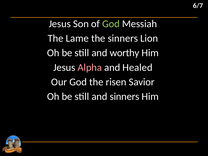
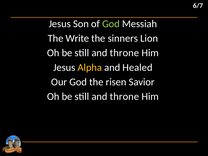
Lame: Lame -> Write (77, 38)
worthy: worthy -> throne (124, 53)
Alpha colour: pink -> yellow (90, 67)
sinners: sinners -> throne (124, 97)
